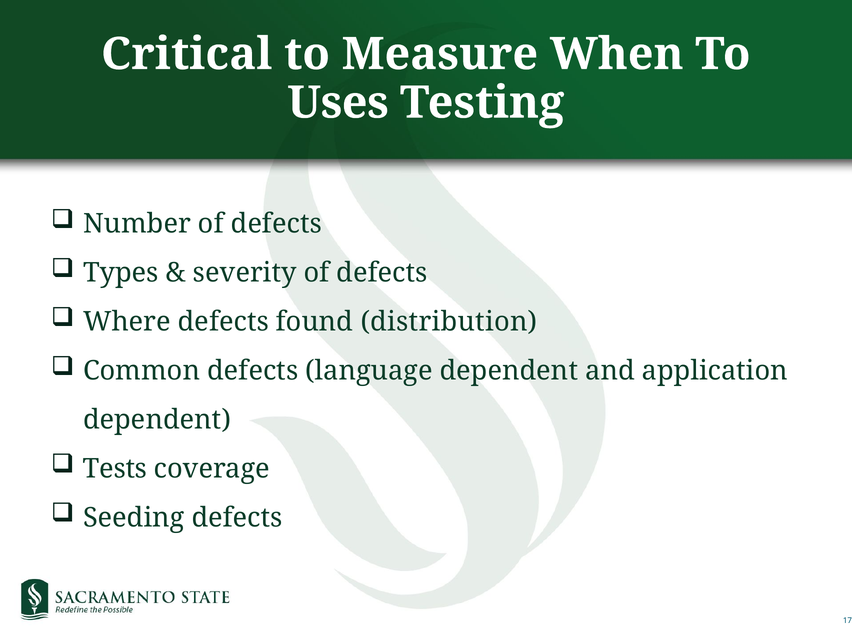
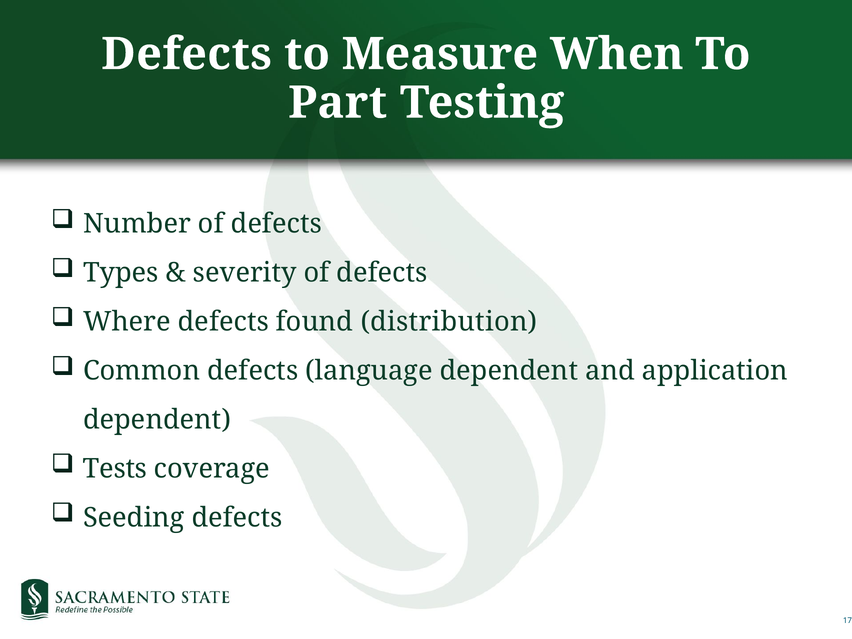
Critical: Critical -> Defects (186, 54)
Uses: Uses -> Part (338, 103)
